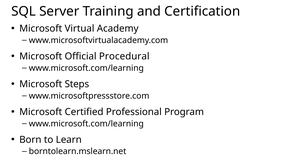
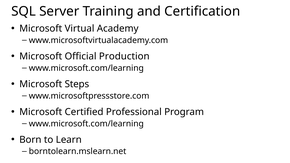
Procedural: Procedural -> Production (124, 56)
